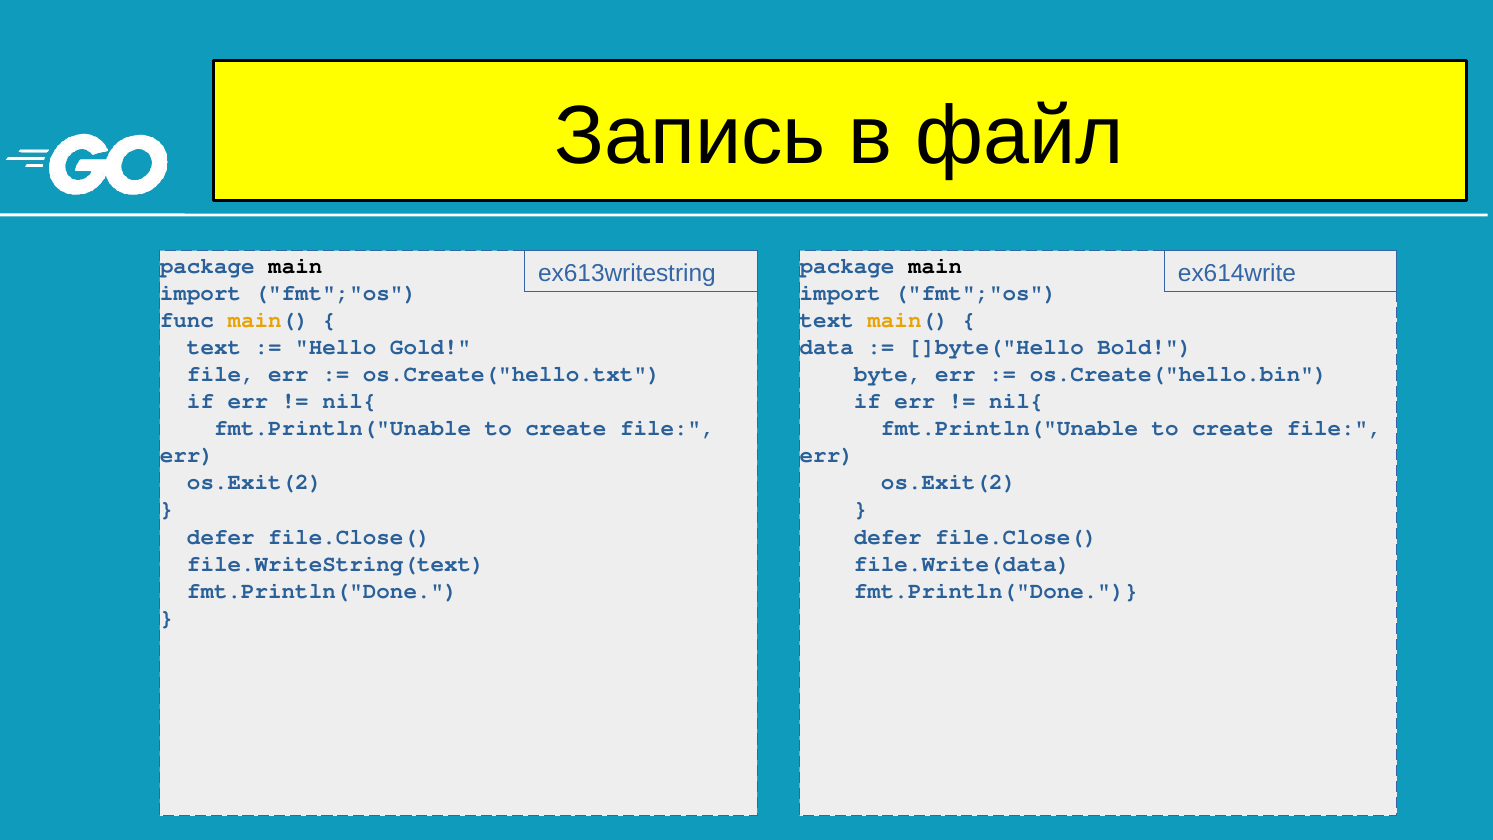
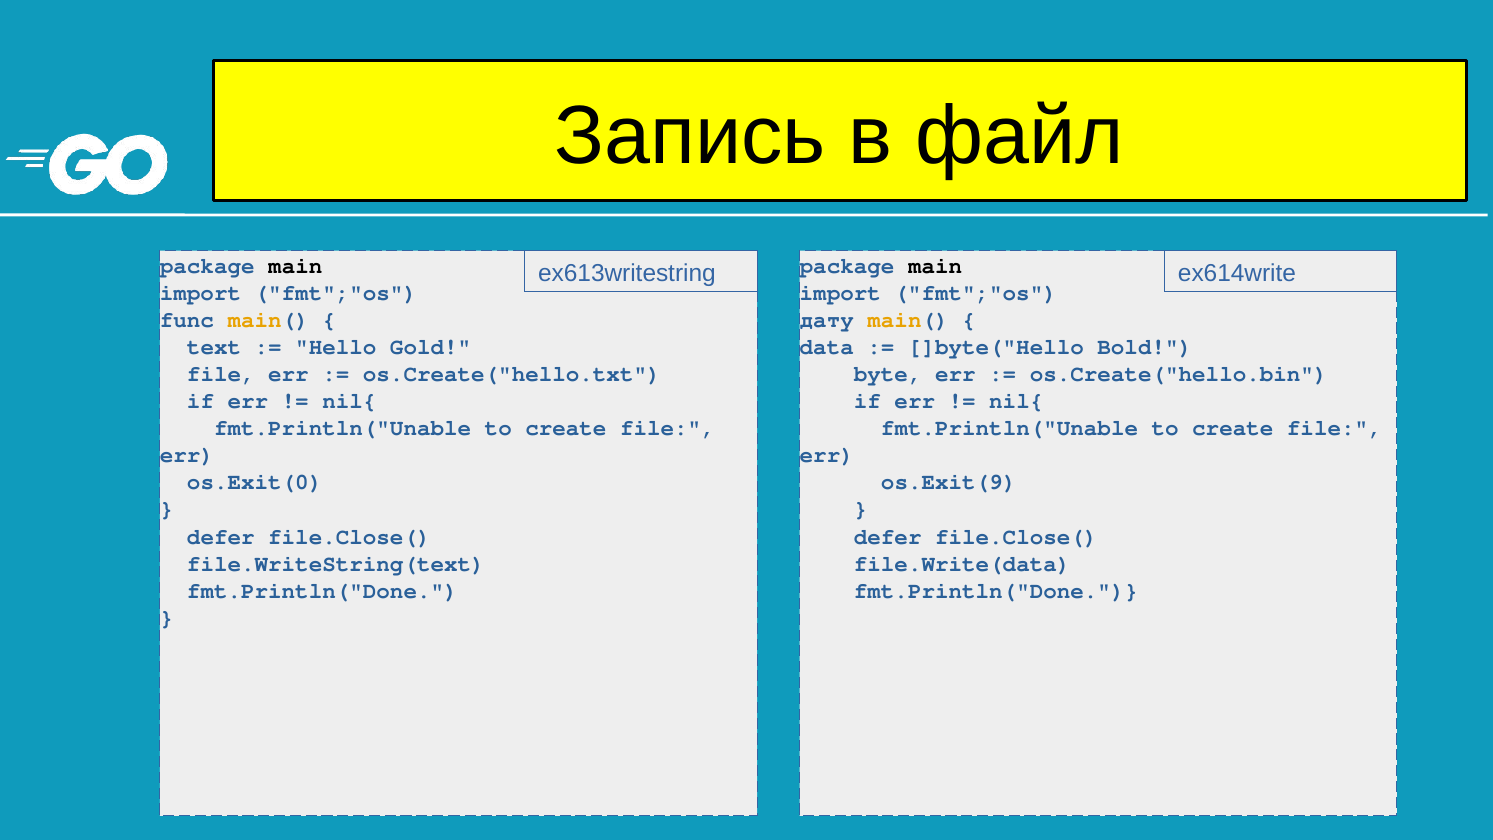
text: text -> дату (827, 320)
os.Exit(2: os.Exit(2 -> os.Exit(0 (255, 482)
os.Exit(2: os.Exit(2 -> os.Exit(9 (949, 482)
